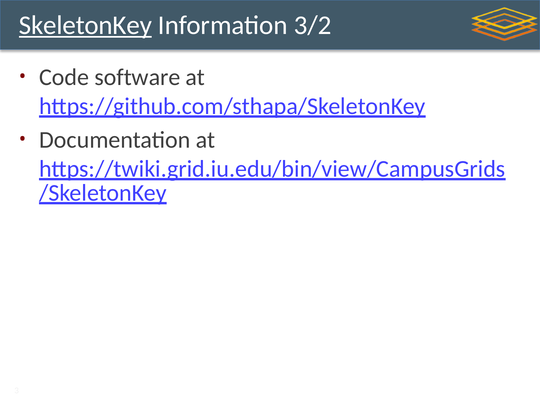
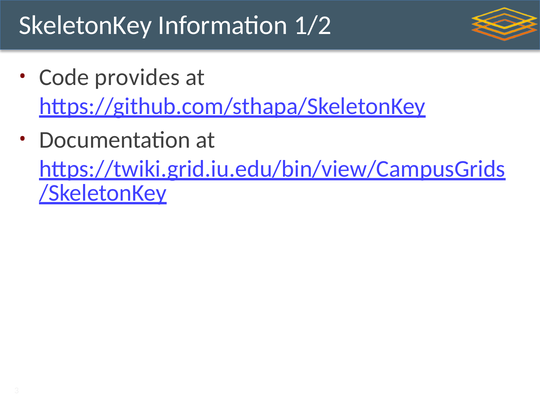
SkeletonKey underline: present -> none (85, 25)
3/2: 3/2 -> 1/2 (313, 25)
software: software -> provides (137, 77)
